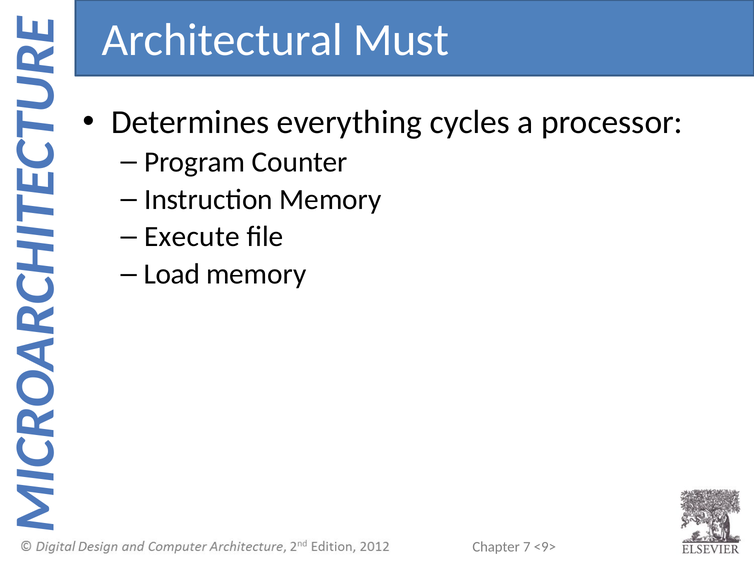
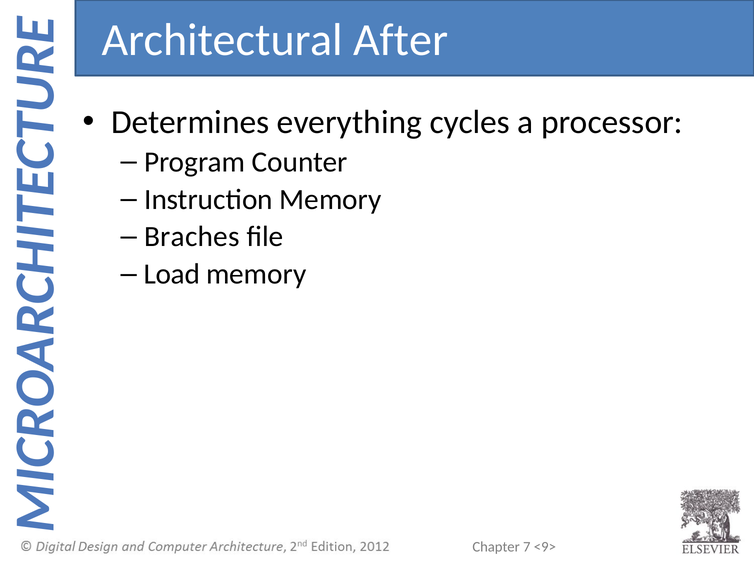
Must: Must -> After (401, 40)
Execute: Execute -> Braches (192, 237)
